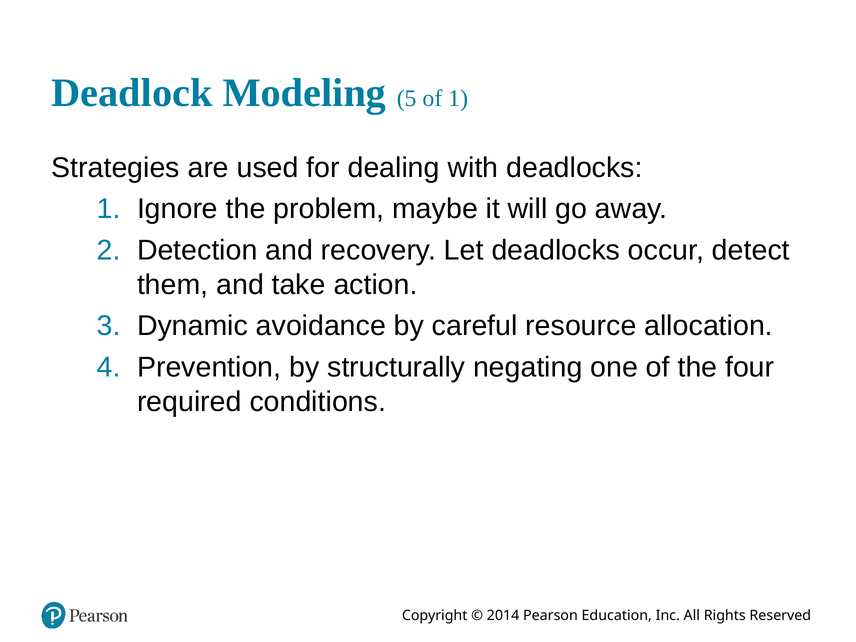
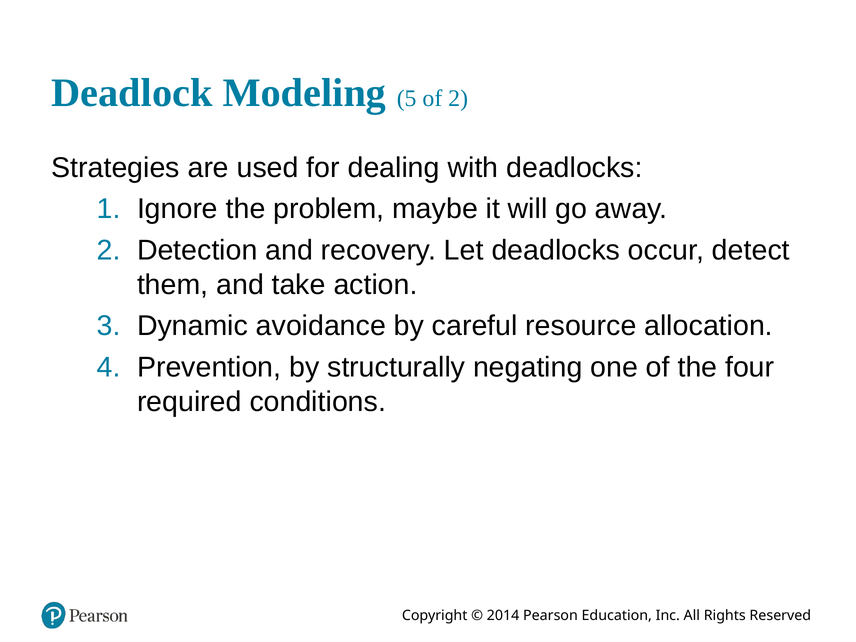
of 1: 1 -> 2 (458, 98)
